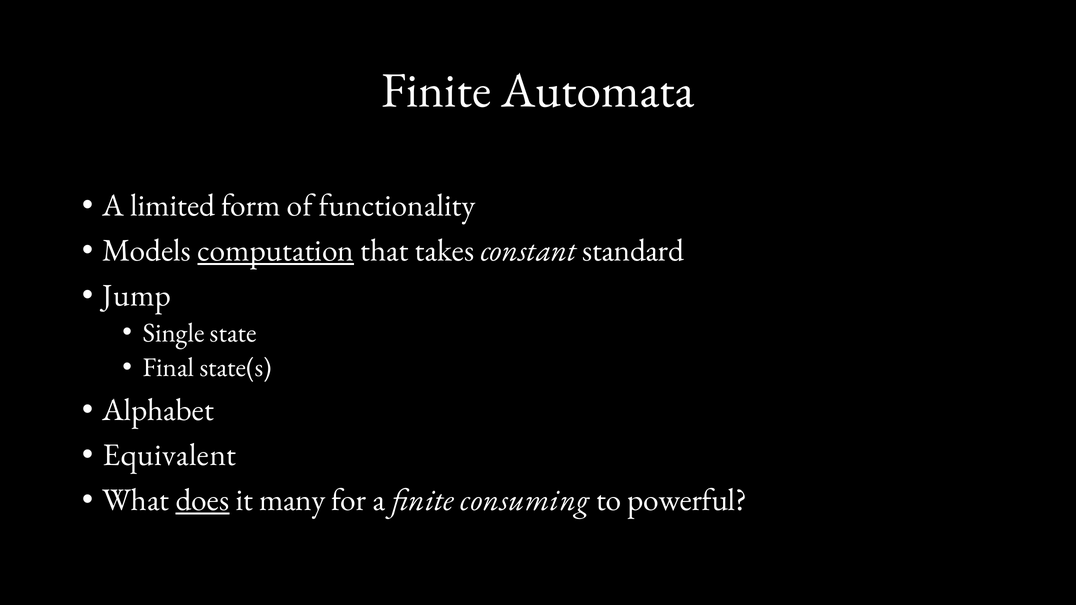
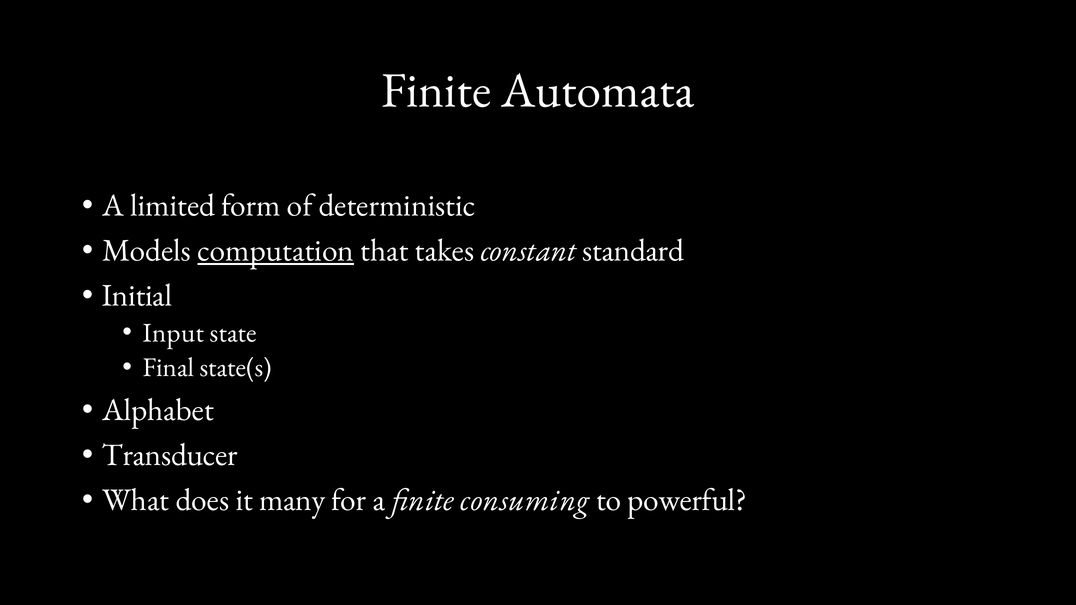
functionality: functionality -> deterministic (397, 205)
Jump: Jump -> Initial (137, 296)
Single: Single -> Input (173, 333)
Equivalent: Equivalent -> Transducer (170, 455)
does underline: present -> none (202, 500)
